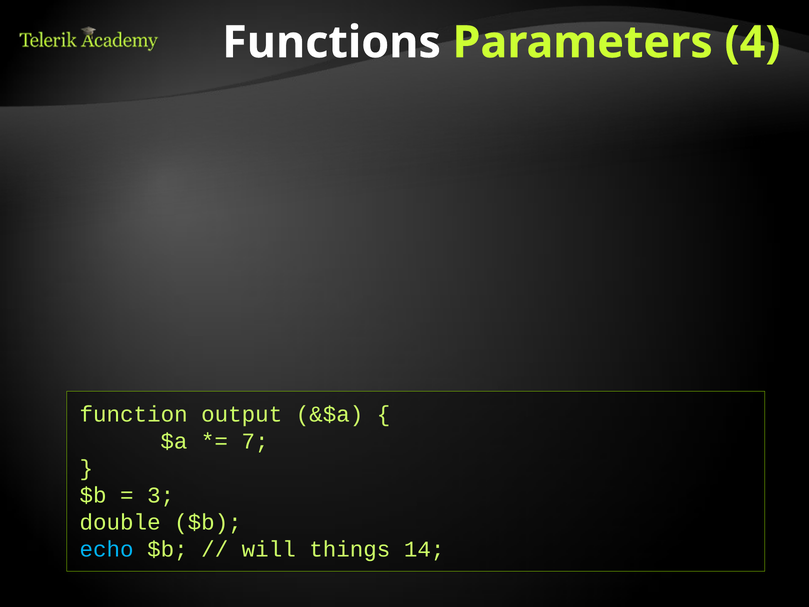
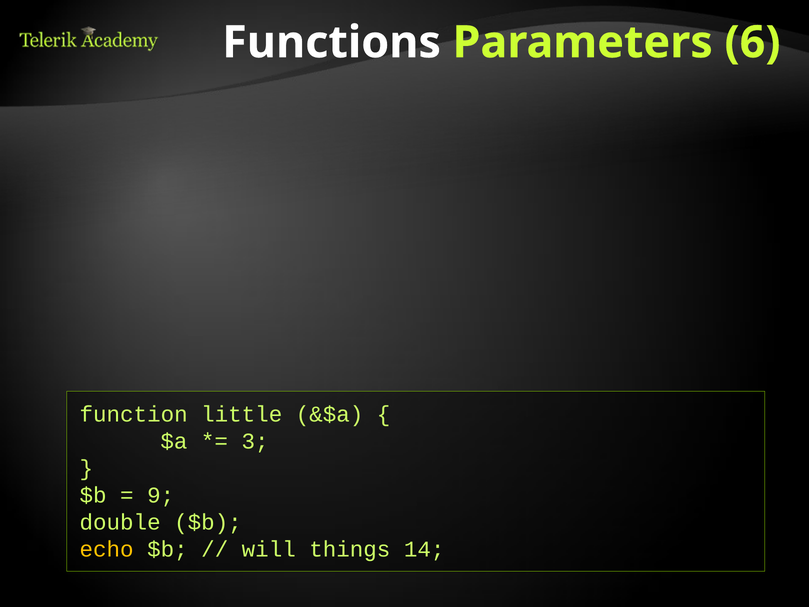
4: 4 -> 6 (753, 42)
output: output -> little (242, 414)
7: 7 -> 3 (255, 441)
3: 3 -> 9 (161, 495)
echo colour: light blue -> yellow (107, 549)
